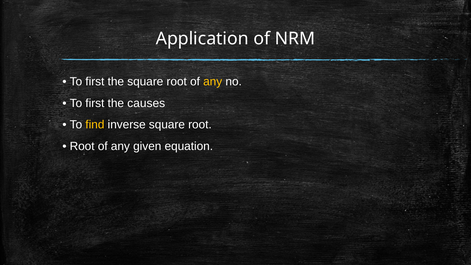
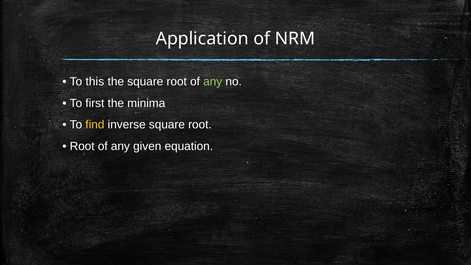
first: first -> this (95, 82)
any colour: yellow -> light green (213, 82)
causes: causes -> minima (146, 103)
